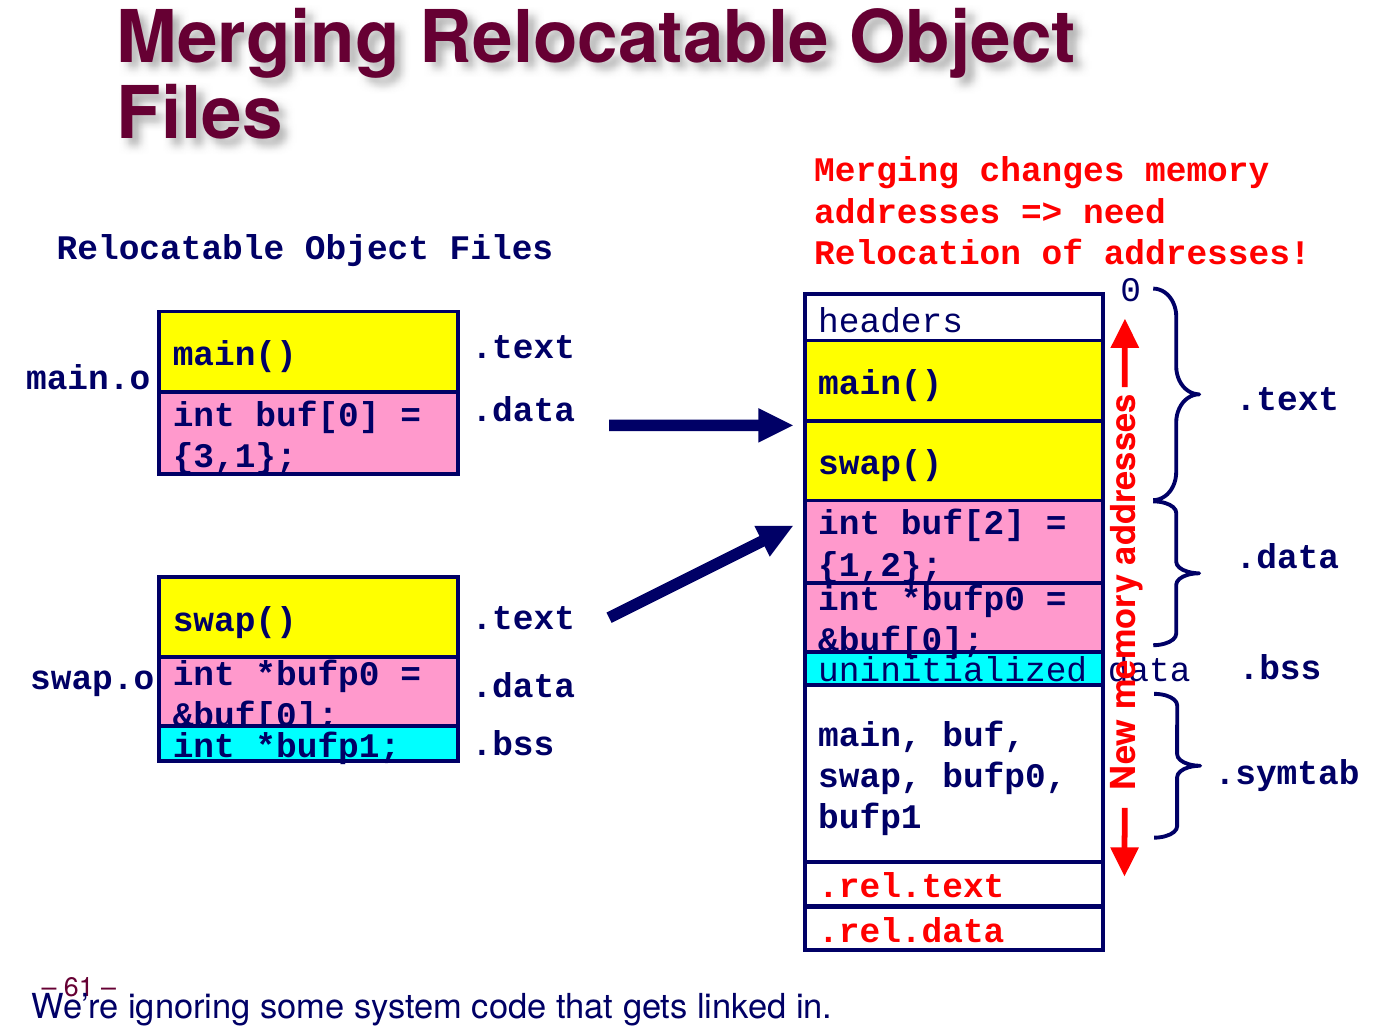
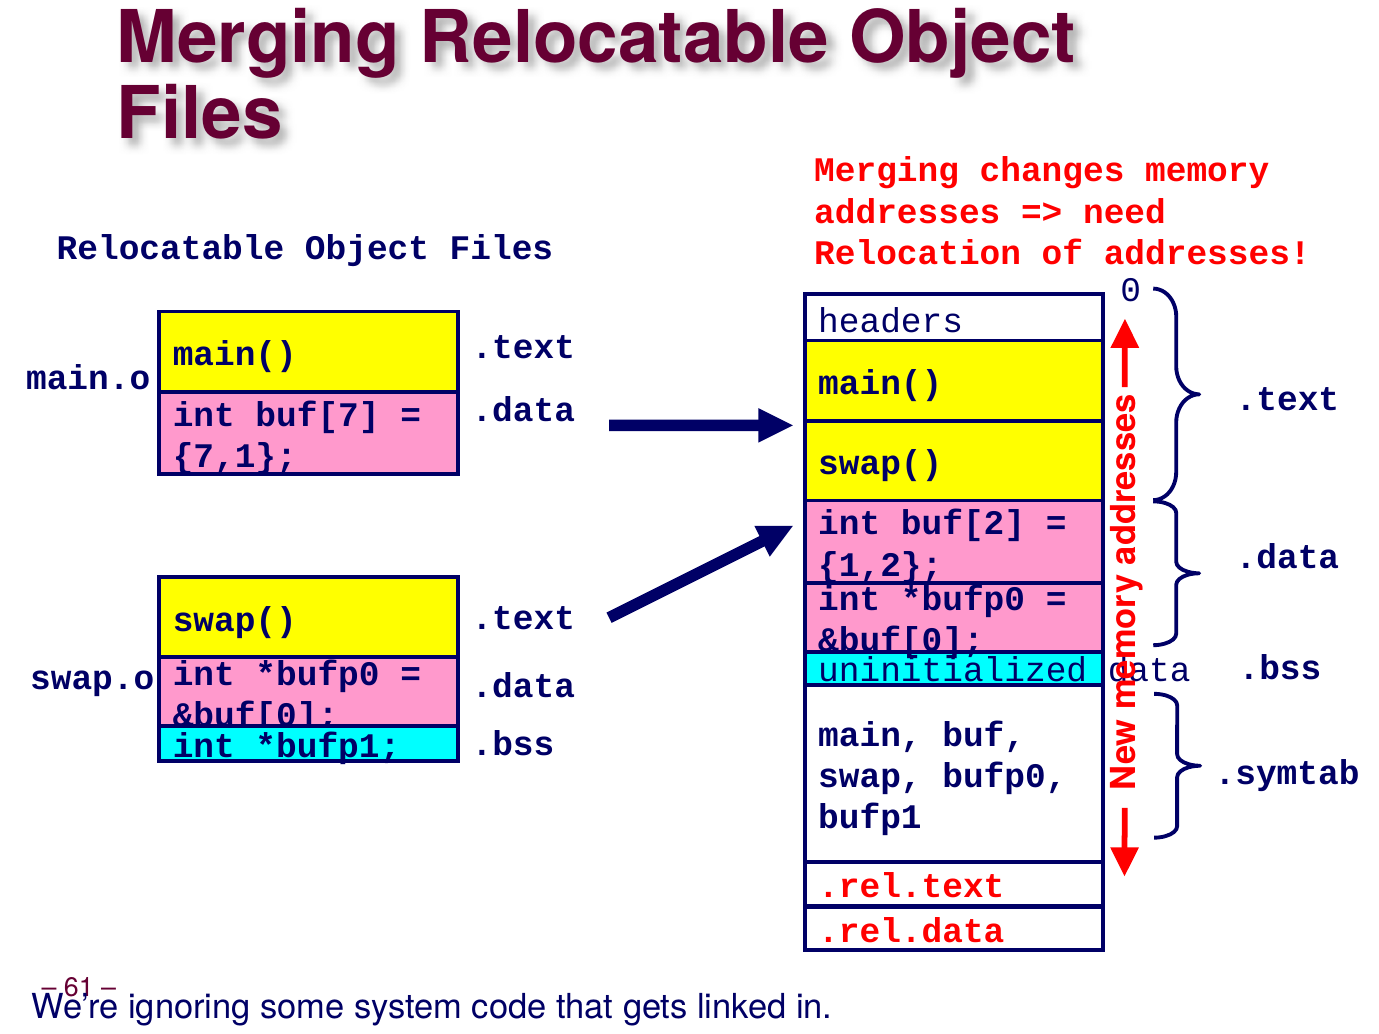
buf[0: buf[0 -> buf[7 (318, 415)
3,1: 3,1 -> 7,1 (235, 456)
